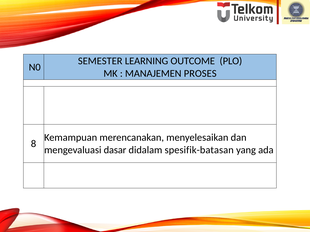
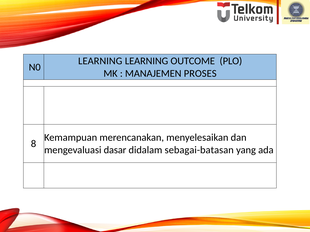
SEMESTER: SEMESTER -> LEARNING (100, 61)
spesifik-batasan: spesifik-batasan -> sebagai-batasan (199, 150)
